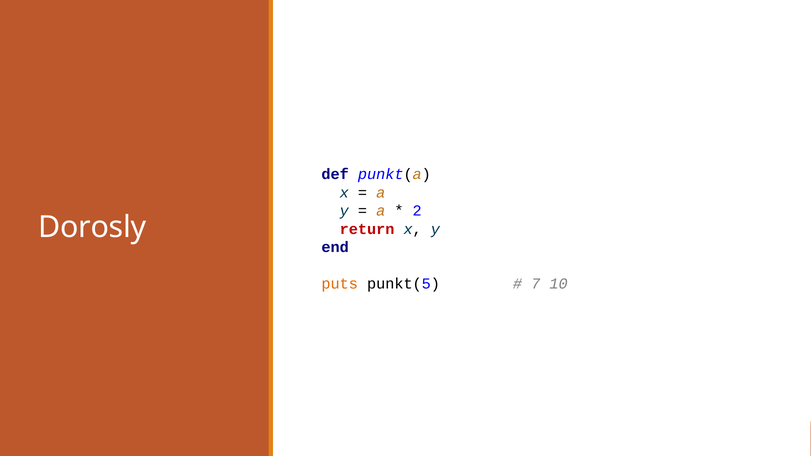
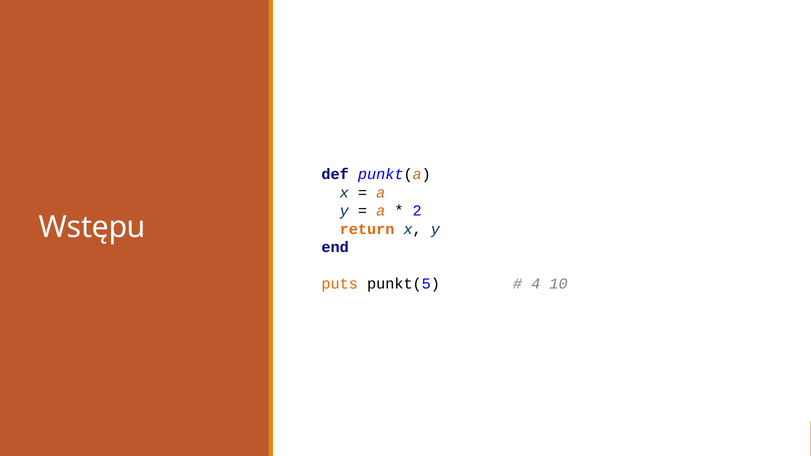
Dorosly: Dorosly -> Wstępu (92, 227)
return colour: red -> orange (367, 229)
7: 7 -> 4 (536, 284)
